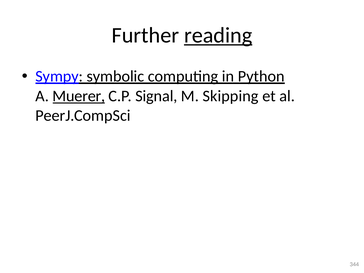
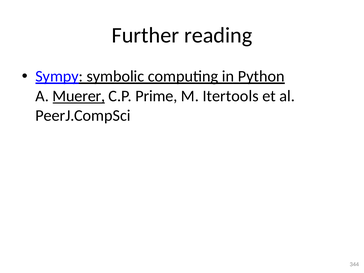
reading underline: present -> none (218, 35)
Signal: Signal -> Prime (156, 96)
Skipping: Skipping -> Itertools (231, 96)
